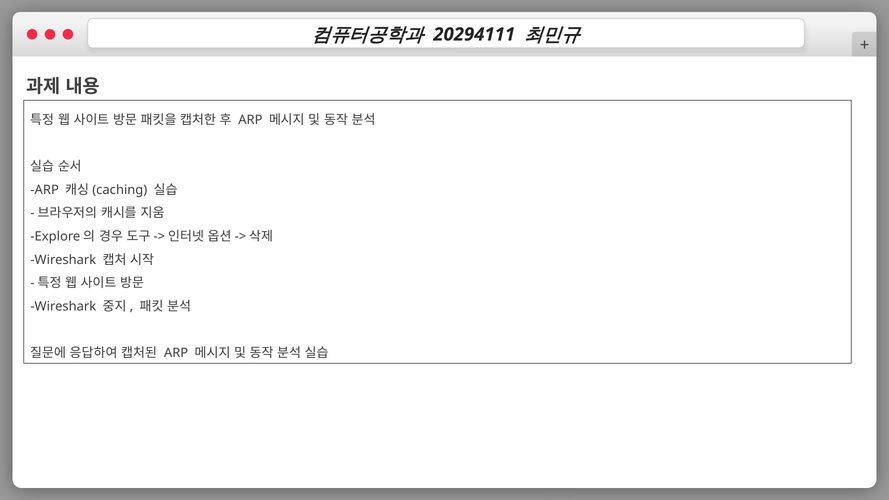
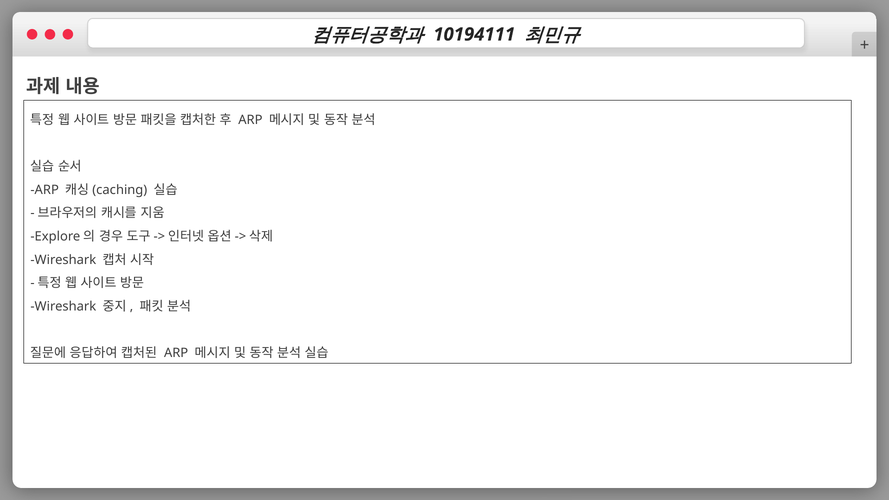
20294111: 20294111 -> 10194111 (474, 34)
